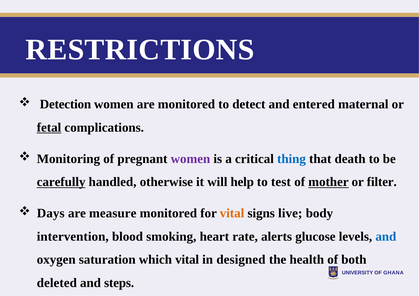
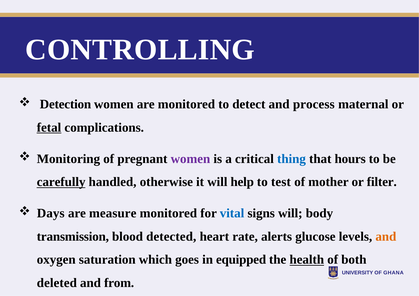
RESTRICTIONS: RESTRICTIONS -> CONTROLLING (140, 50)
entered: entered -> process (314, 104)
death: death -> hours (350, 159)
mother underline: present -> none (328, 182)
vital colour: orange -> blue (232, 213)
signs live: live -> will (290, 213)
intervention: intervention -> transmission (73, 237)
smoking: smoking -> detected (171, 237)
and colour: blue -> orange (386, 237)
which vital: vital -> goes (187, 260)
designed: designed -> equipped (241, 260)
health underline: none -> present (307, 260)
steps: steps -> from (119, 283)
